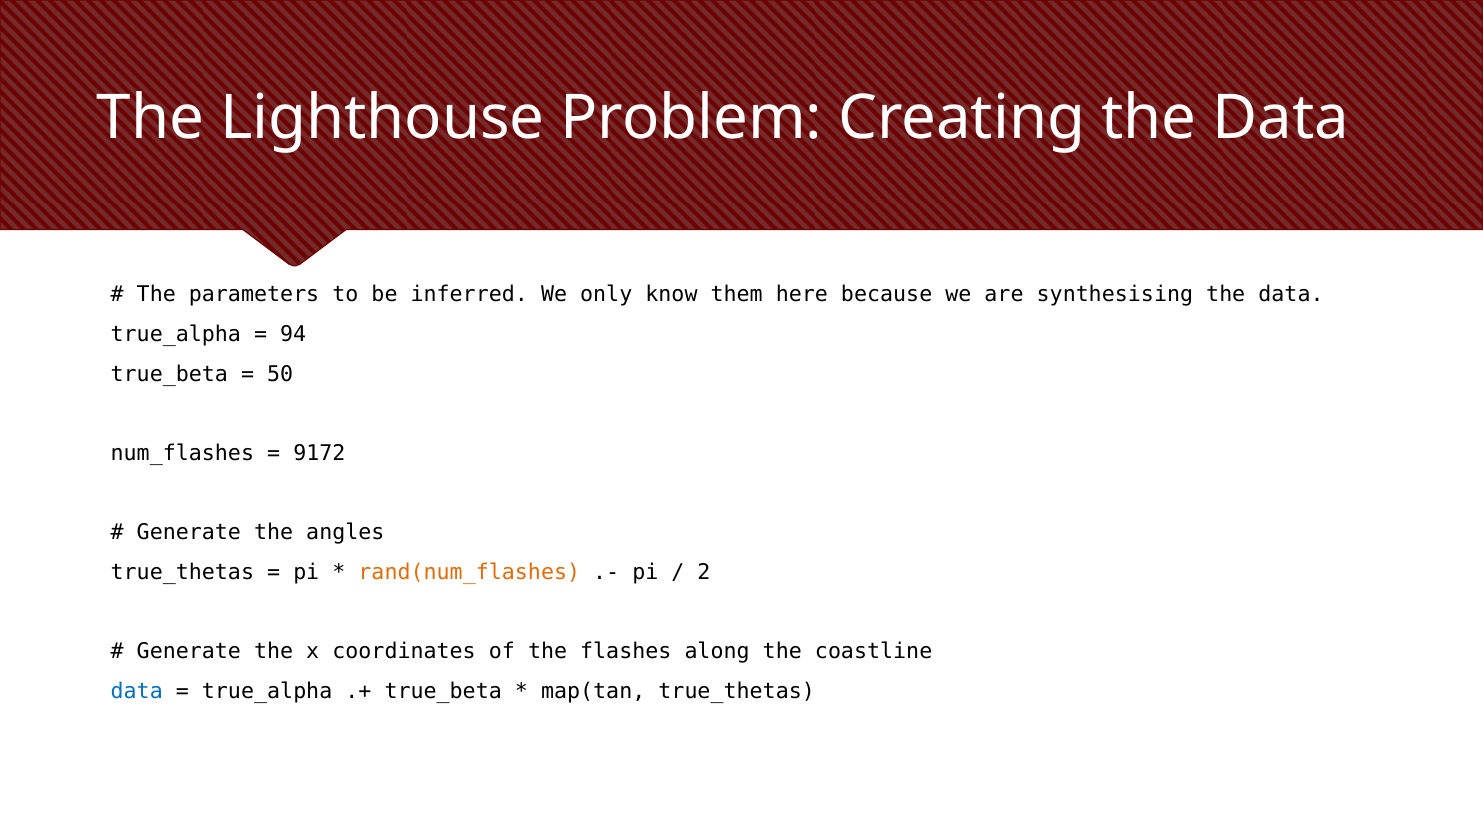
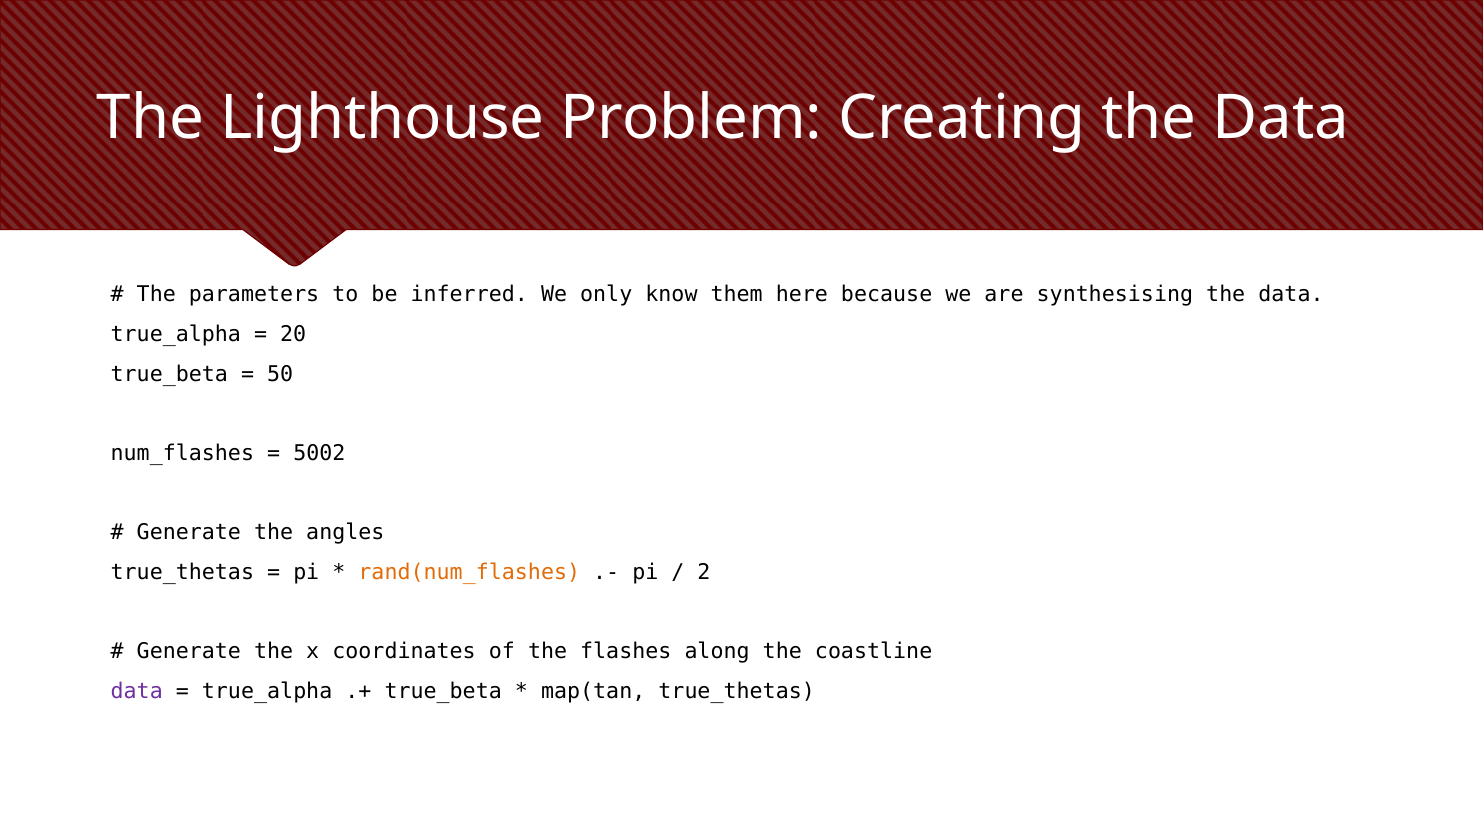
94: 94 -> 20 (293, 334)
9172: 9172 -> 5002 (319, 453)
data colour: blue -> purple (137, 691)
